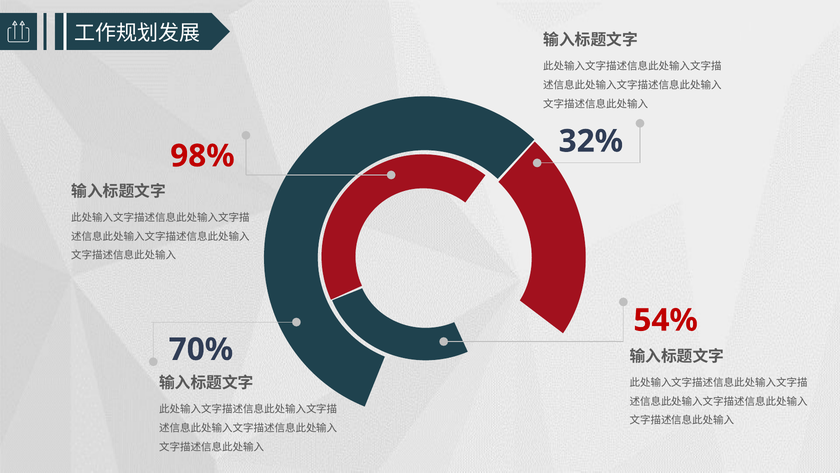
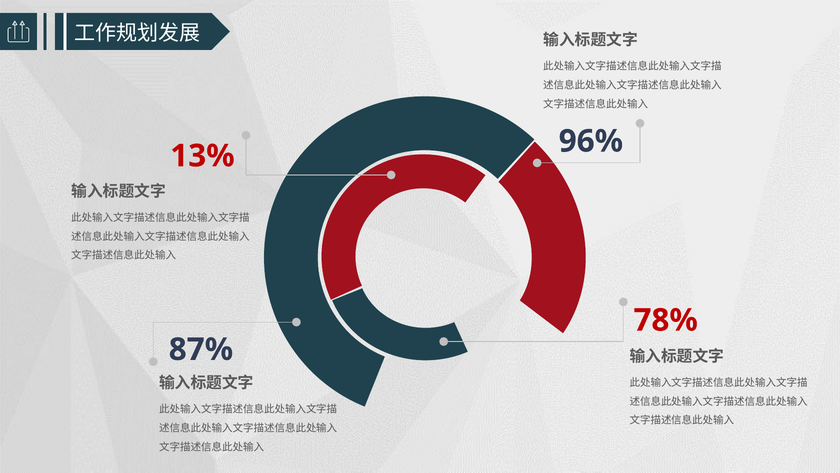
32%: 32% -> 96% (591, 141)
98%: 98% -> 13% (202, 156)
54%: 54% -> 78% (666, 320)
70%: 70% -> 87% (201, 349)
